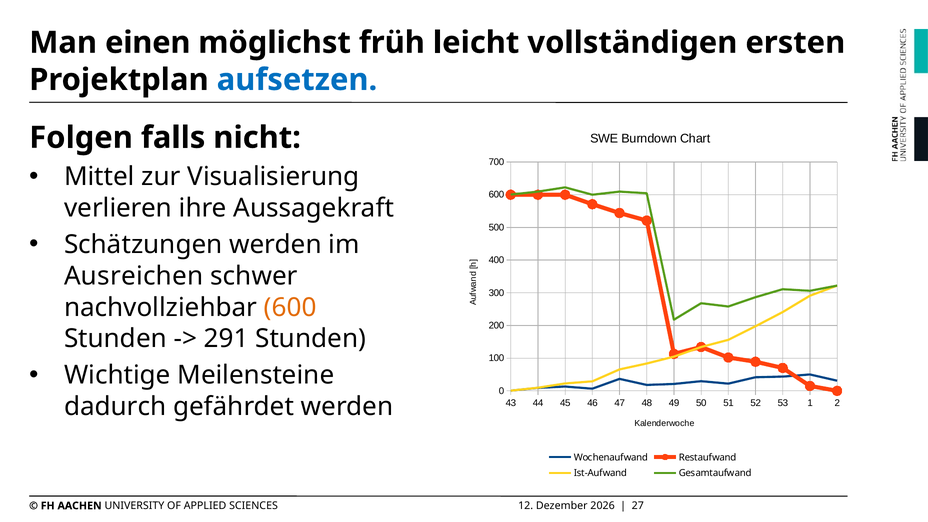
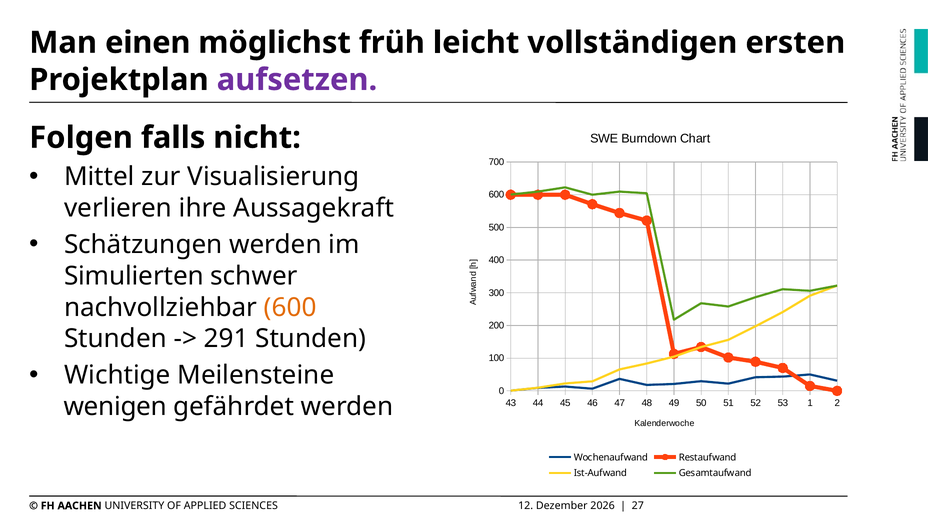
aufsetzen colour: blue -> purple (297, 80)
Ausreichen: Ausreichen -> Simulierten (134, 276)
dadurch: dadurch -> wenigen (115, 407)
